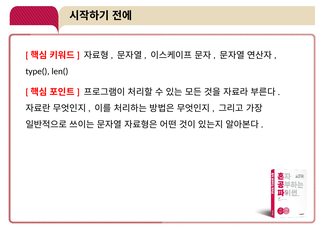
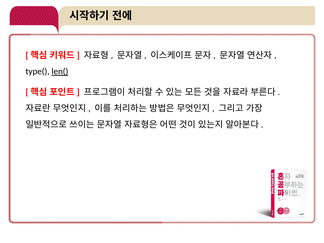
len( underline: none -> present (60, 71)
